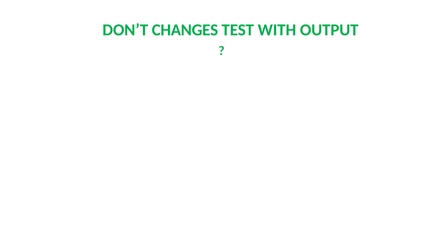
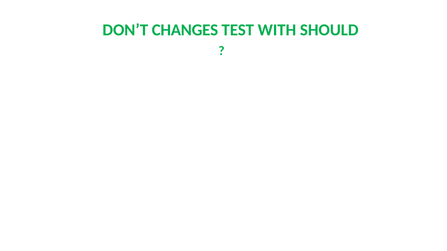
OUTPUT: OUTPUT -> SHOULD (329, 30)
